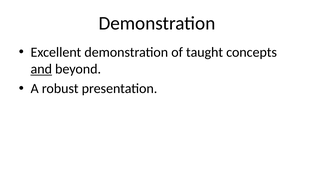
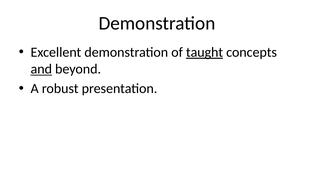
taught underline: none -> present (205, 52)
